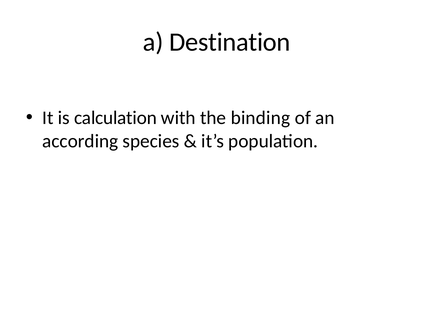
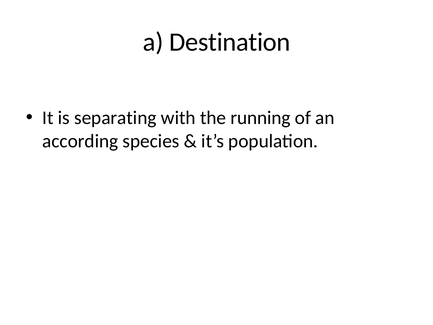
calculation: calculation -> separating (115, 118)
binding: binding -> running (261, 118)
